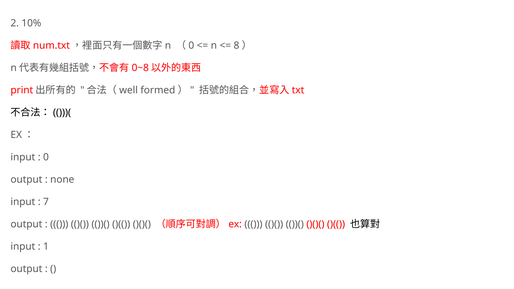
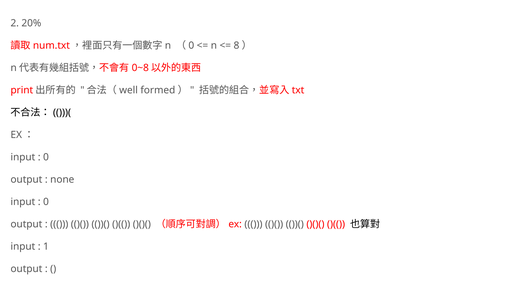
10%: 10% -> 20% (31, 23)
7: 7 -> 0 (46, 202)
